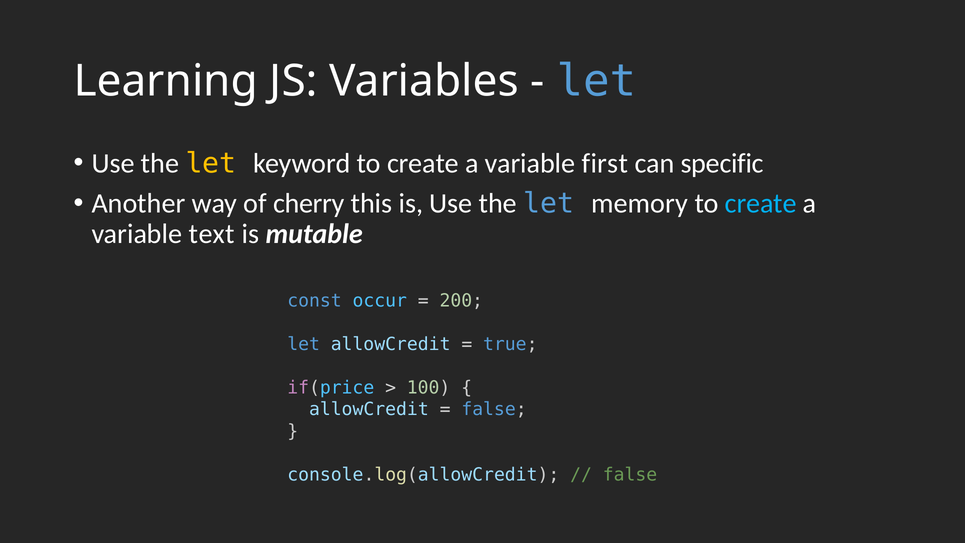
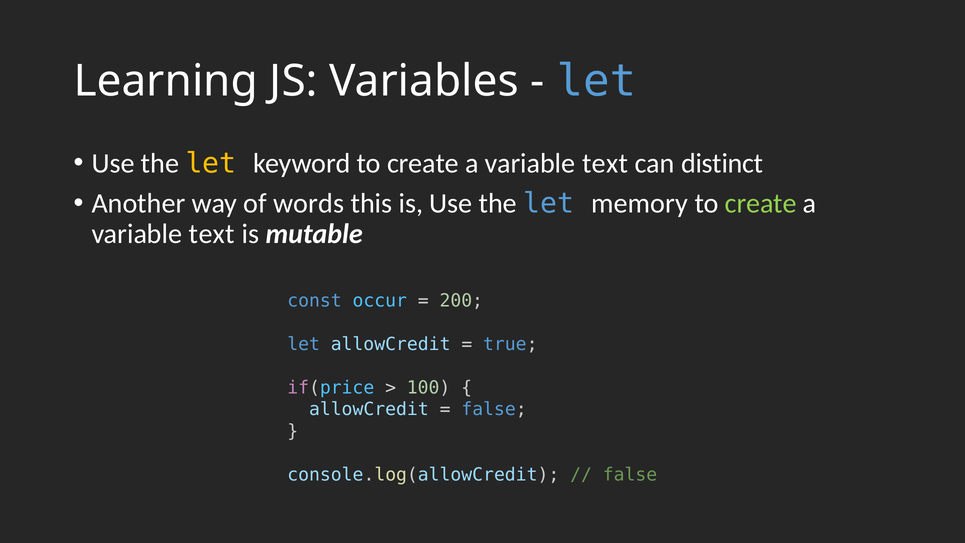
first: first -> text (605, 163)
specific: specific -> distinct (722, 163)
cherry: cherry -> words (309, 204)
create colour: light blue -> light green (761, 204)
